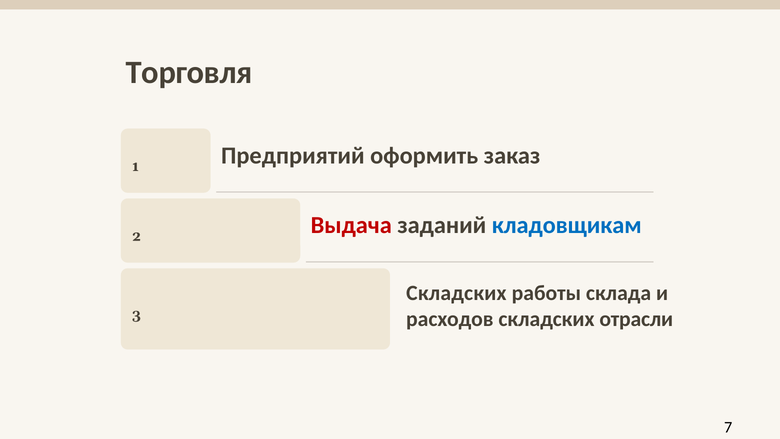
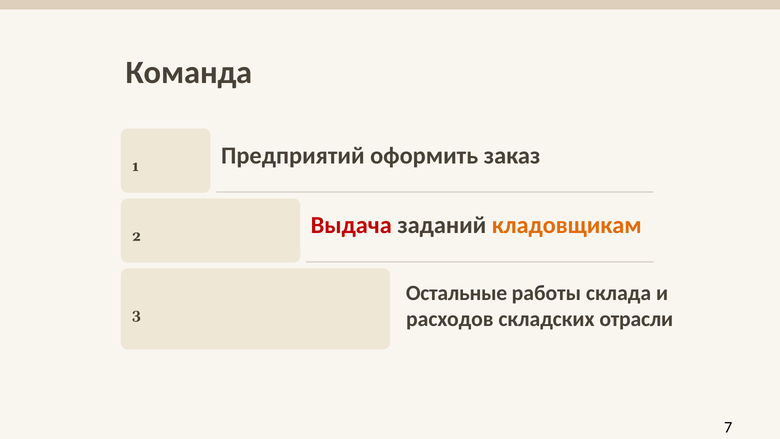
Торговля: Торговля -> Команда (189, 72)
кладовщикам colour: blue -> orange (567, 225)
Складских: Складских -> Остальные (457, 293)
